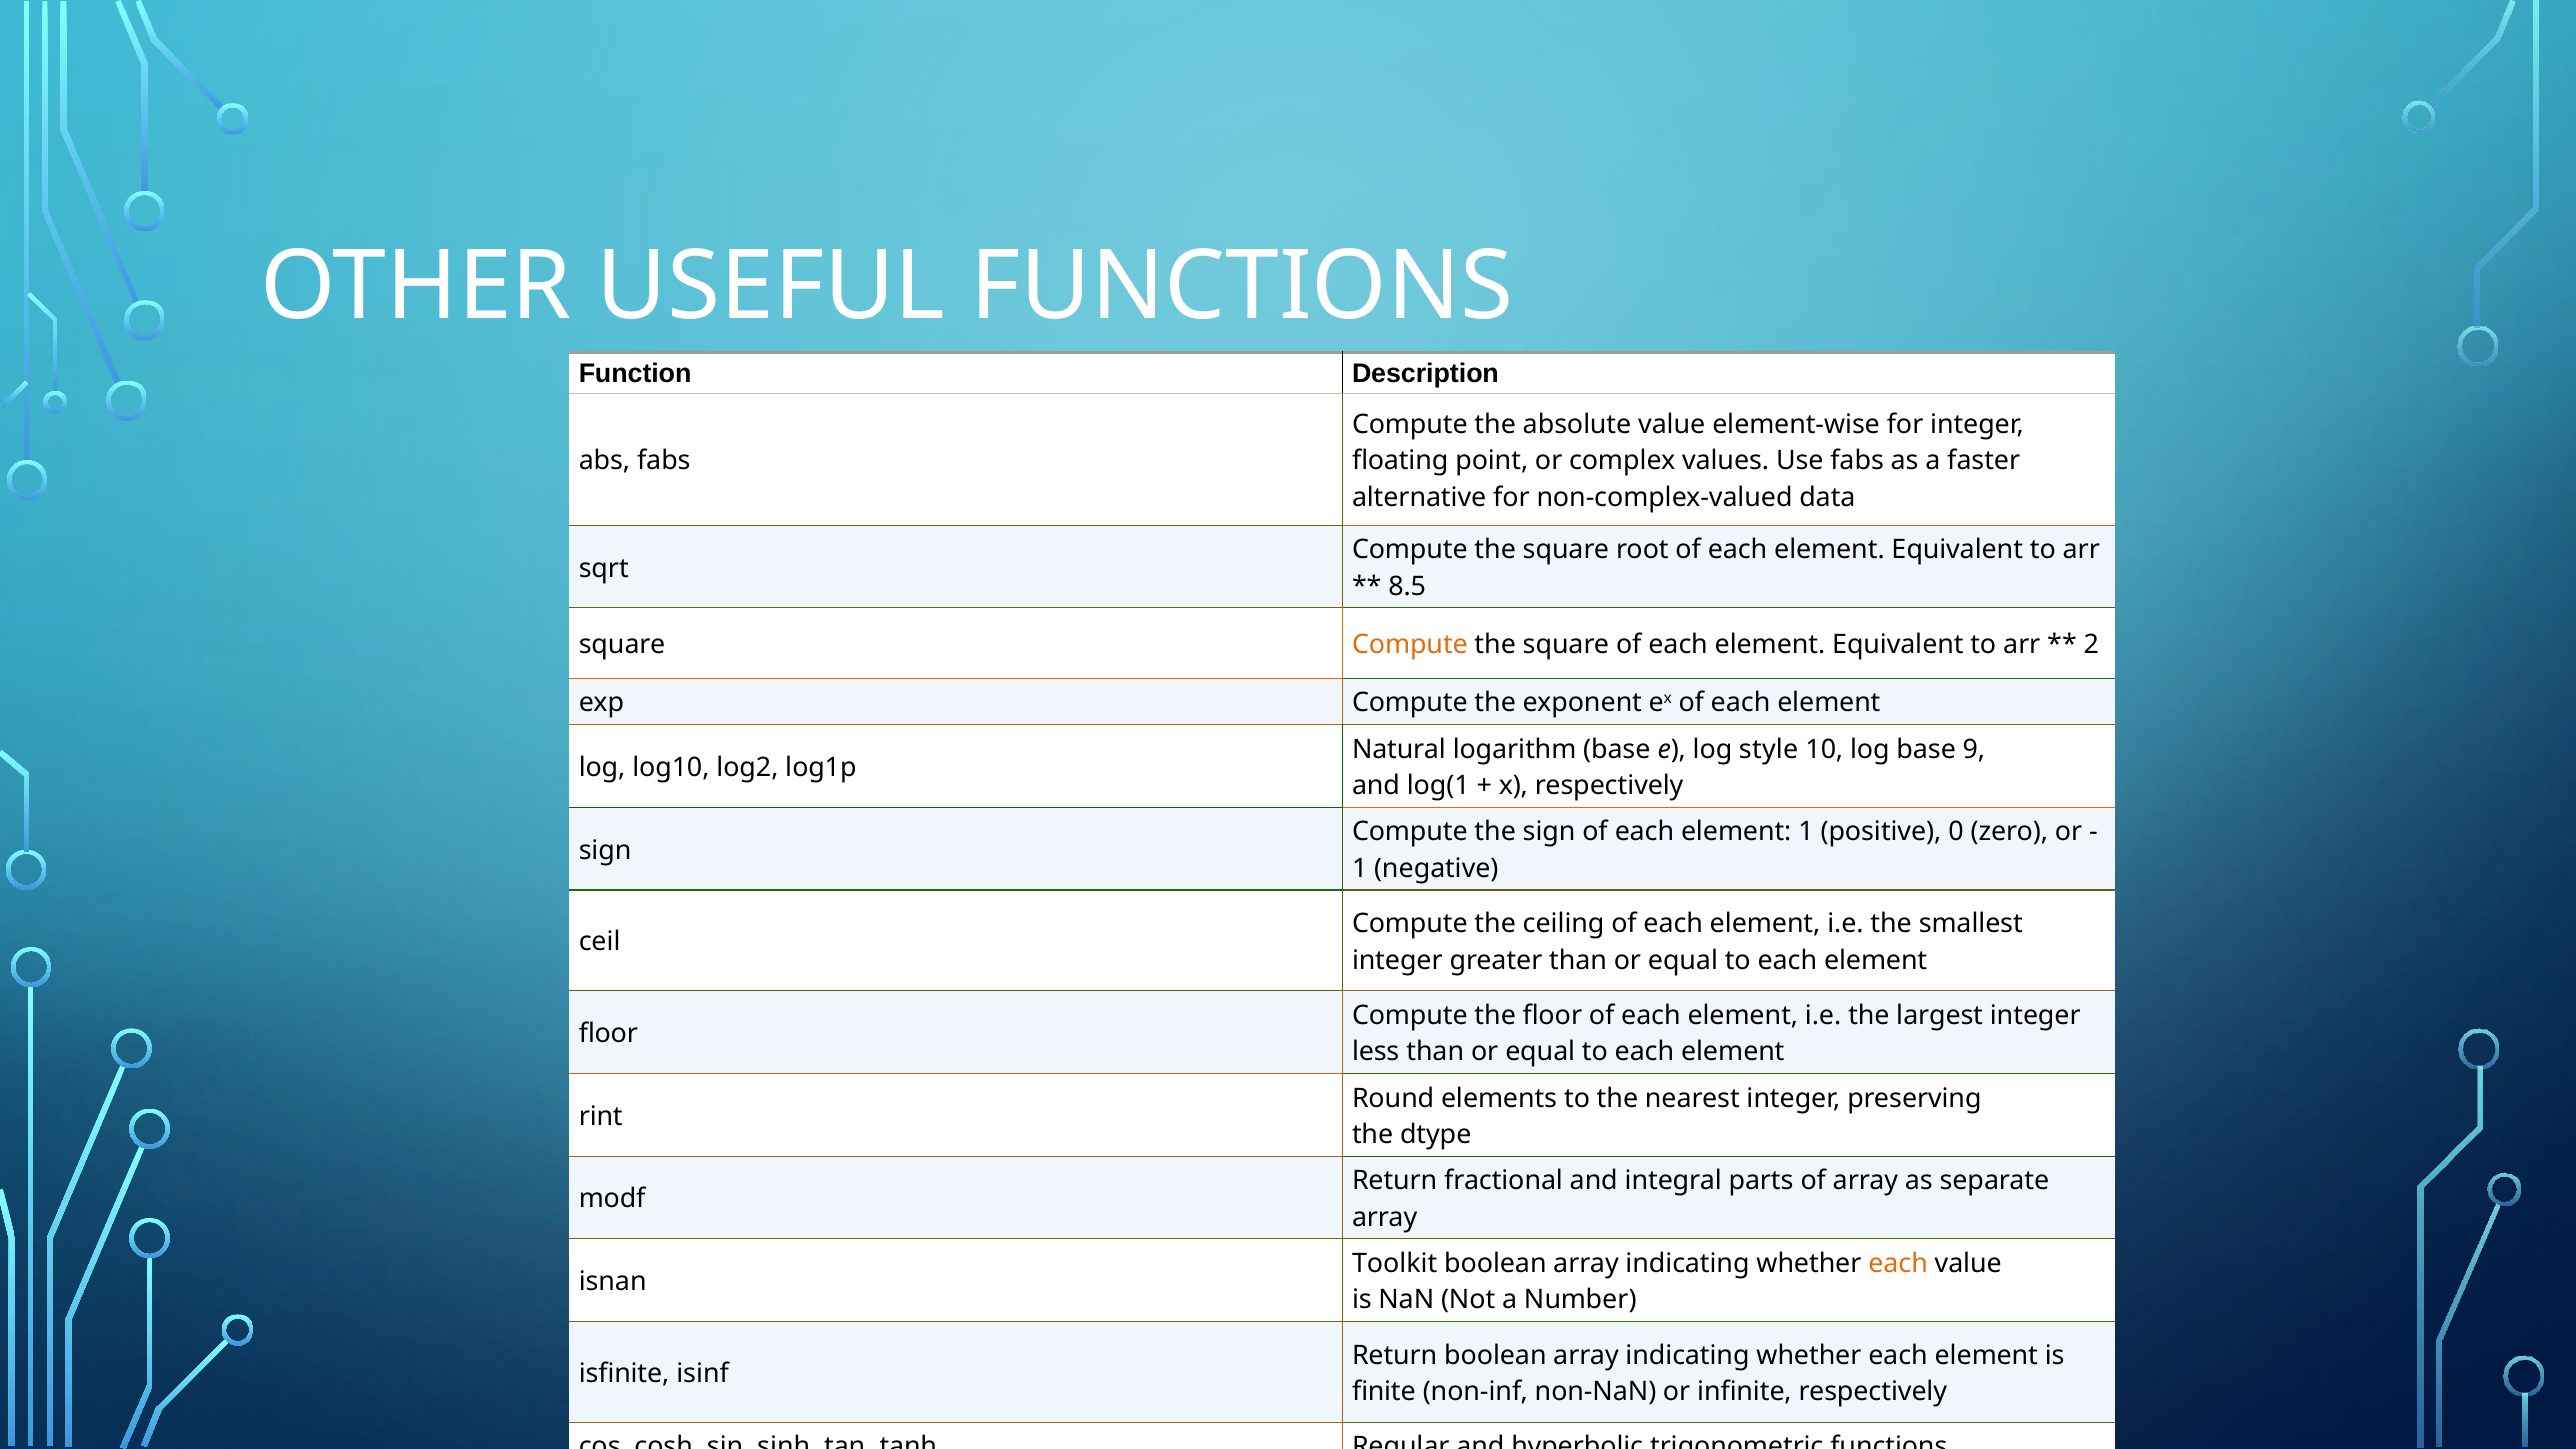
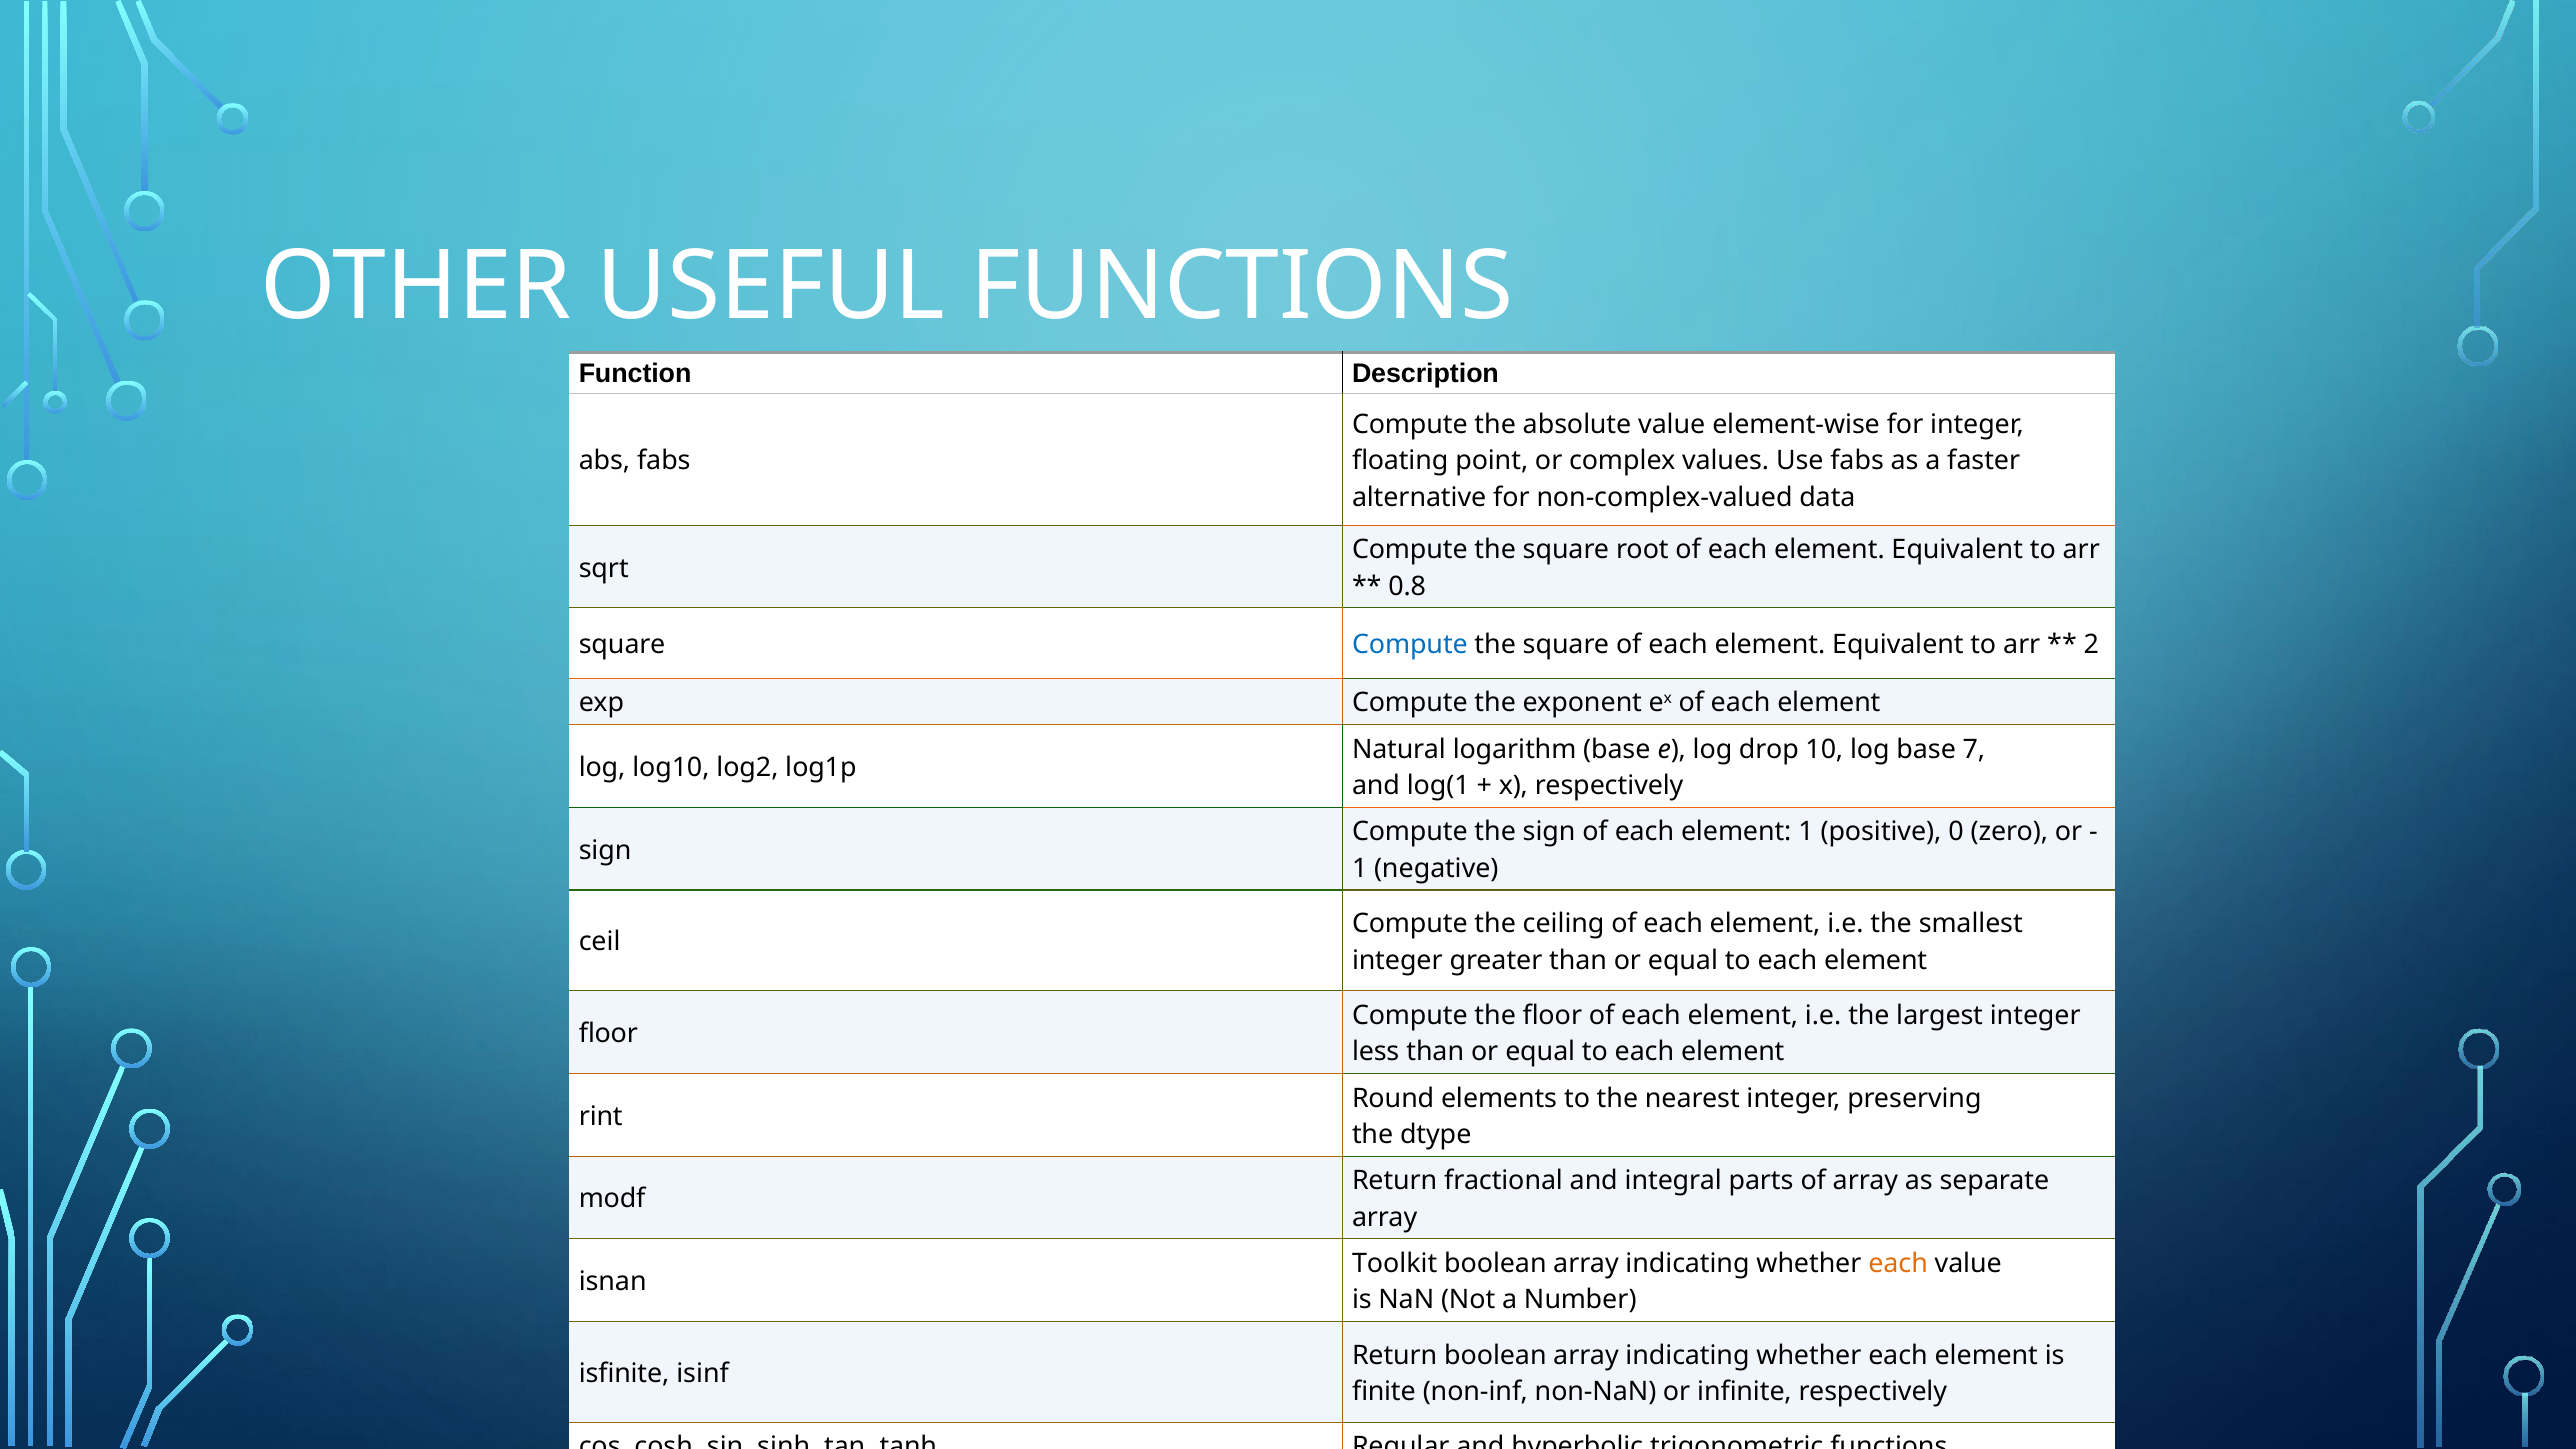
8.5: 8.5 -> 0.8 (1407, 586)
Compute colour: orange -> blue (1410, 645)
style: style -> drop (1769, 749)
9: 9 -> 7 (1974, 749)
